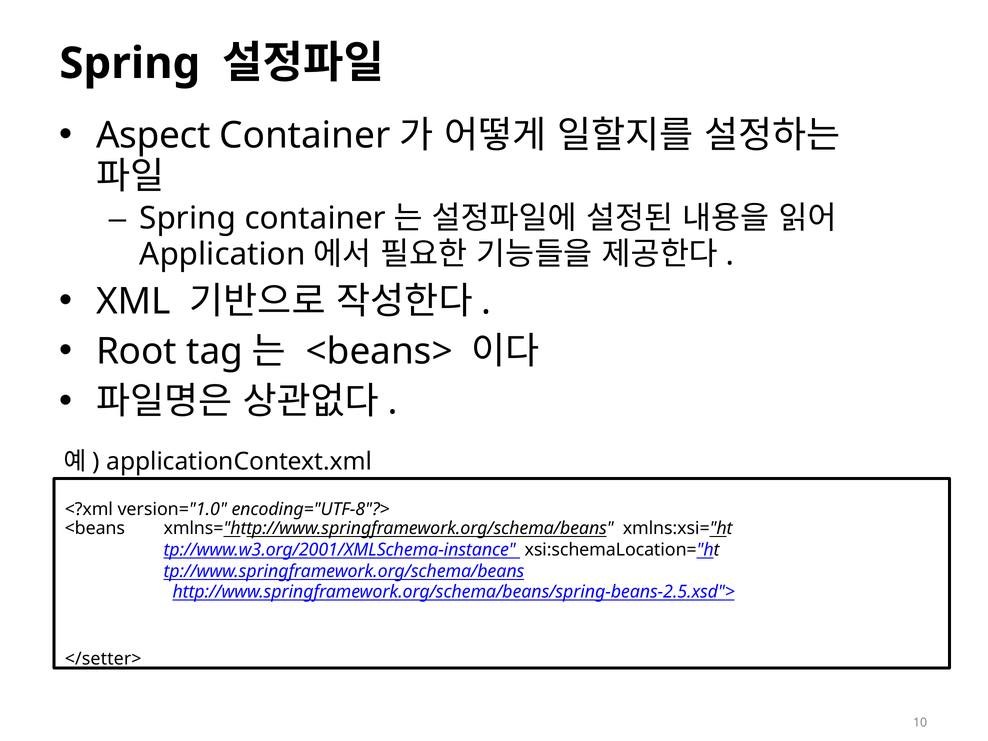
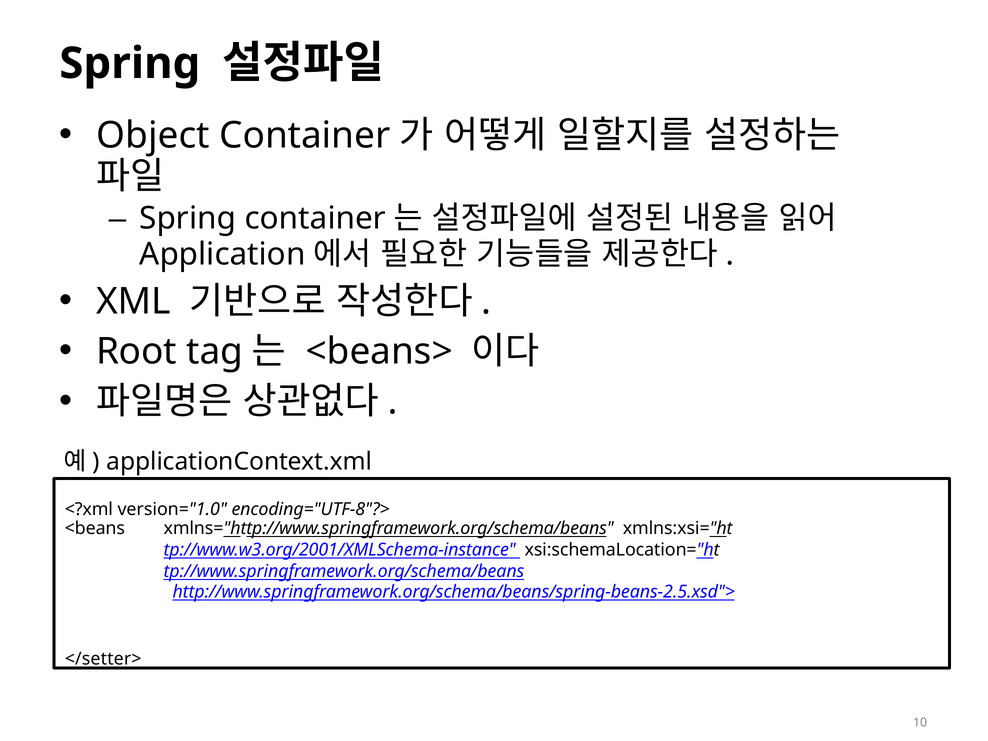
Aspect: Aspect -> Object (153, 135)
